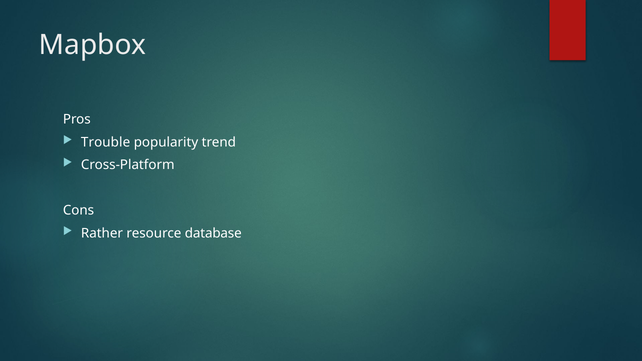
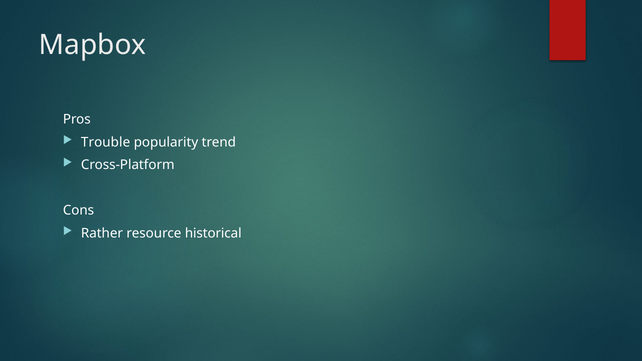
database: database -> historical (213, 233)
